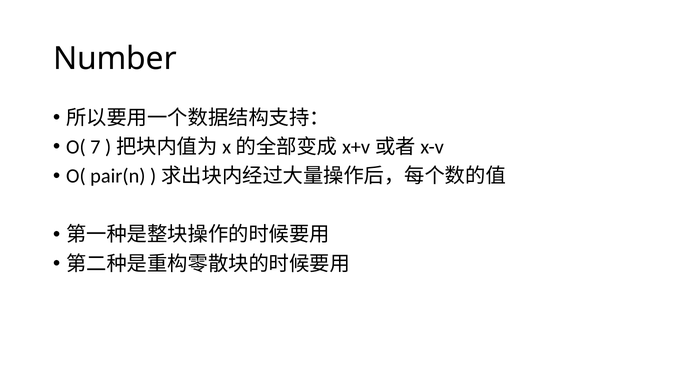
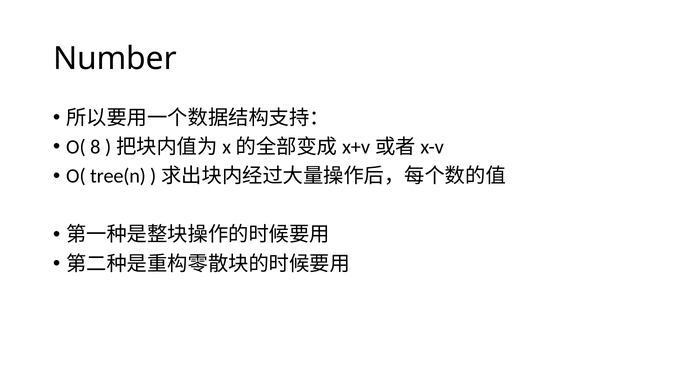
7: 7 -> 8 (95, 147)
pair(n: pair(n -> tree(n (118, 176)
